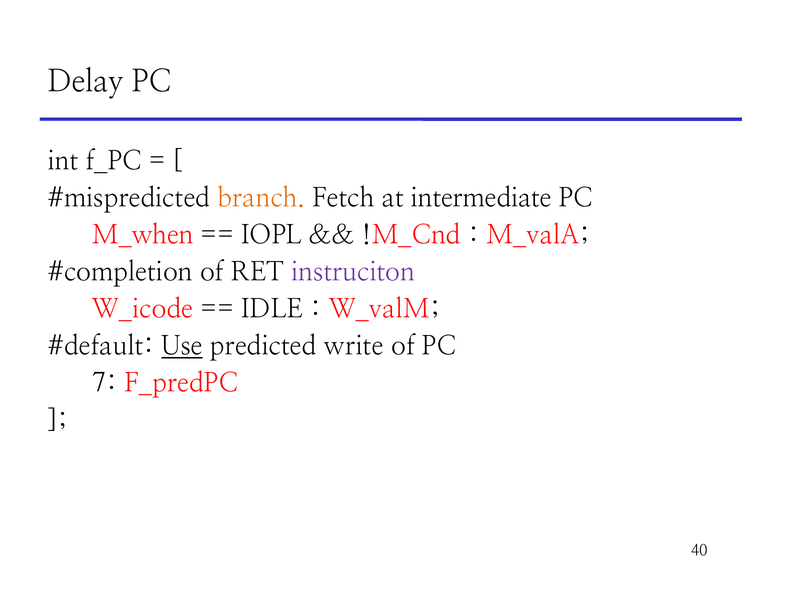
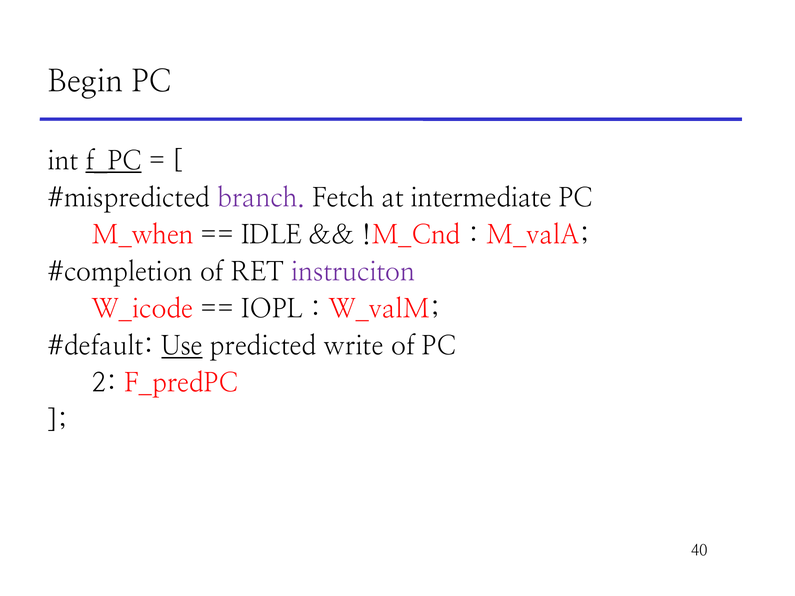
Delay: Delay -> Begin (85, 82)
f_PC underline: none -> present (114, 161)
branch colour: orange -> purple (261, 198)
IOPL: IOPL -> IDLE (272, 235)
IDLE: IDLE -> IOPL (272, 309)
7: 7 -> 2 (104, 383)
